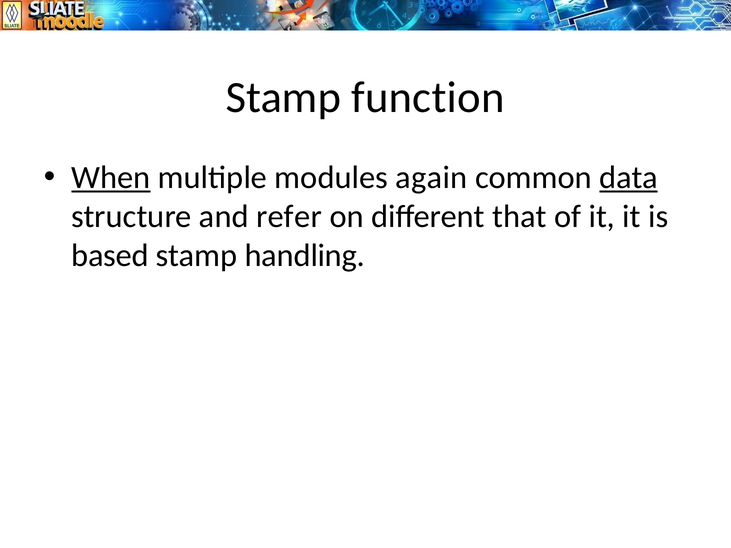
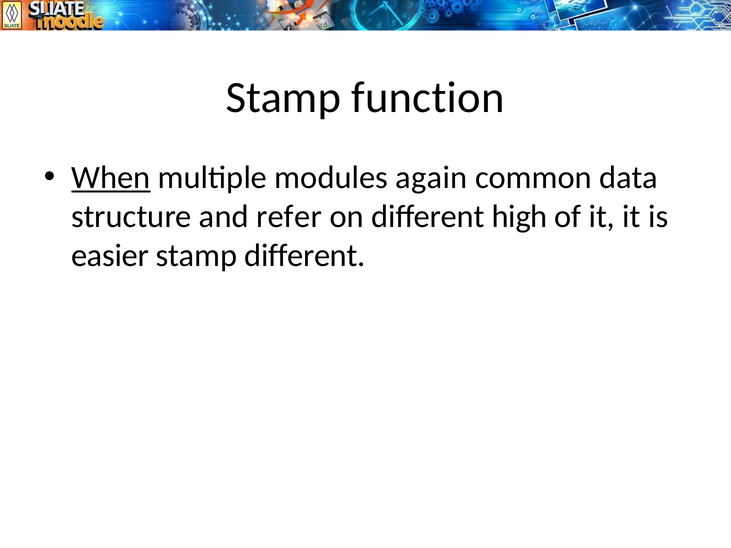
data underline: present -> none (629, 178)
that: that -> high (520, 217)
based: based -> easier (110, 256)
stamp handling: handling -> different (305, 256)
